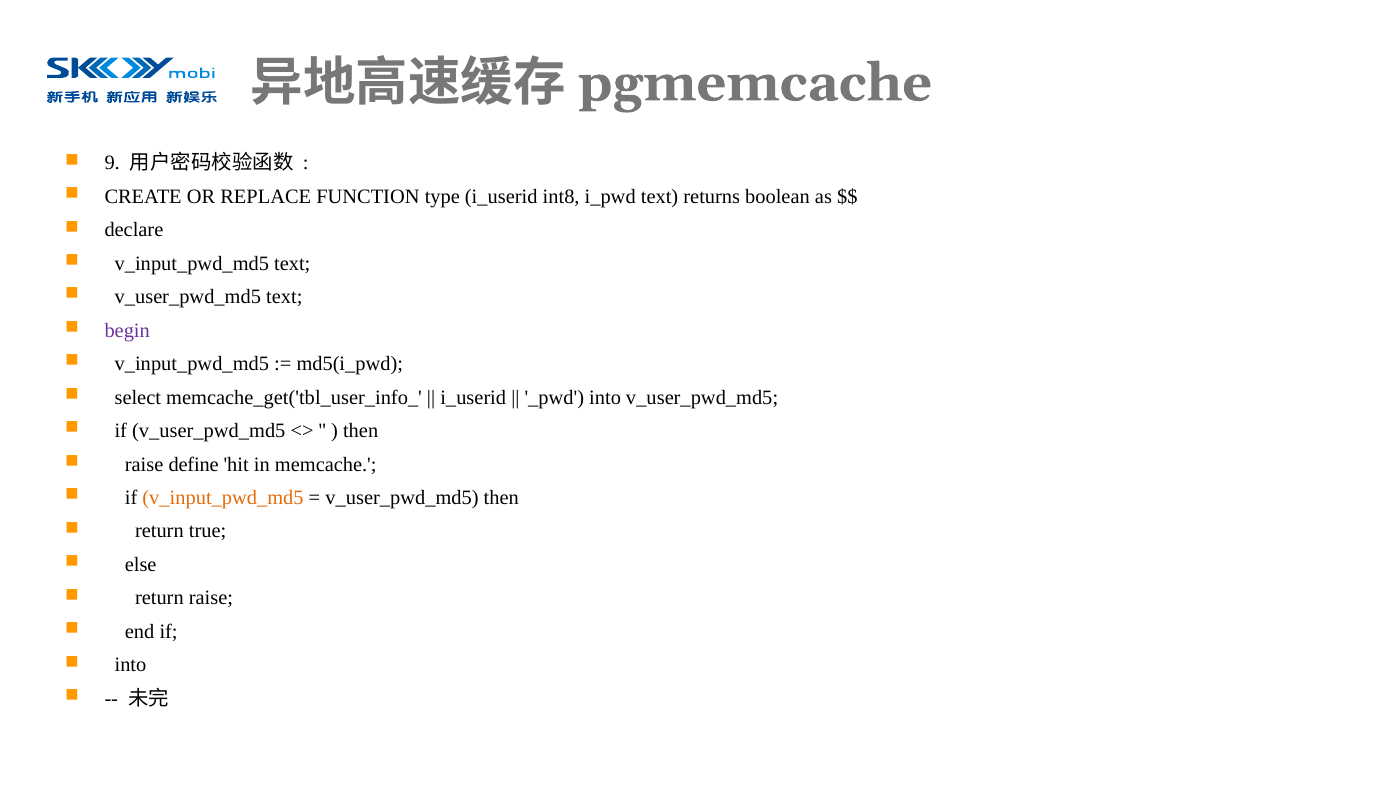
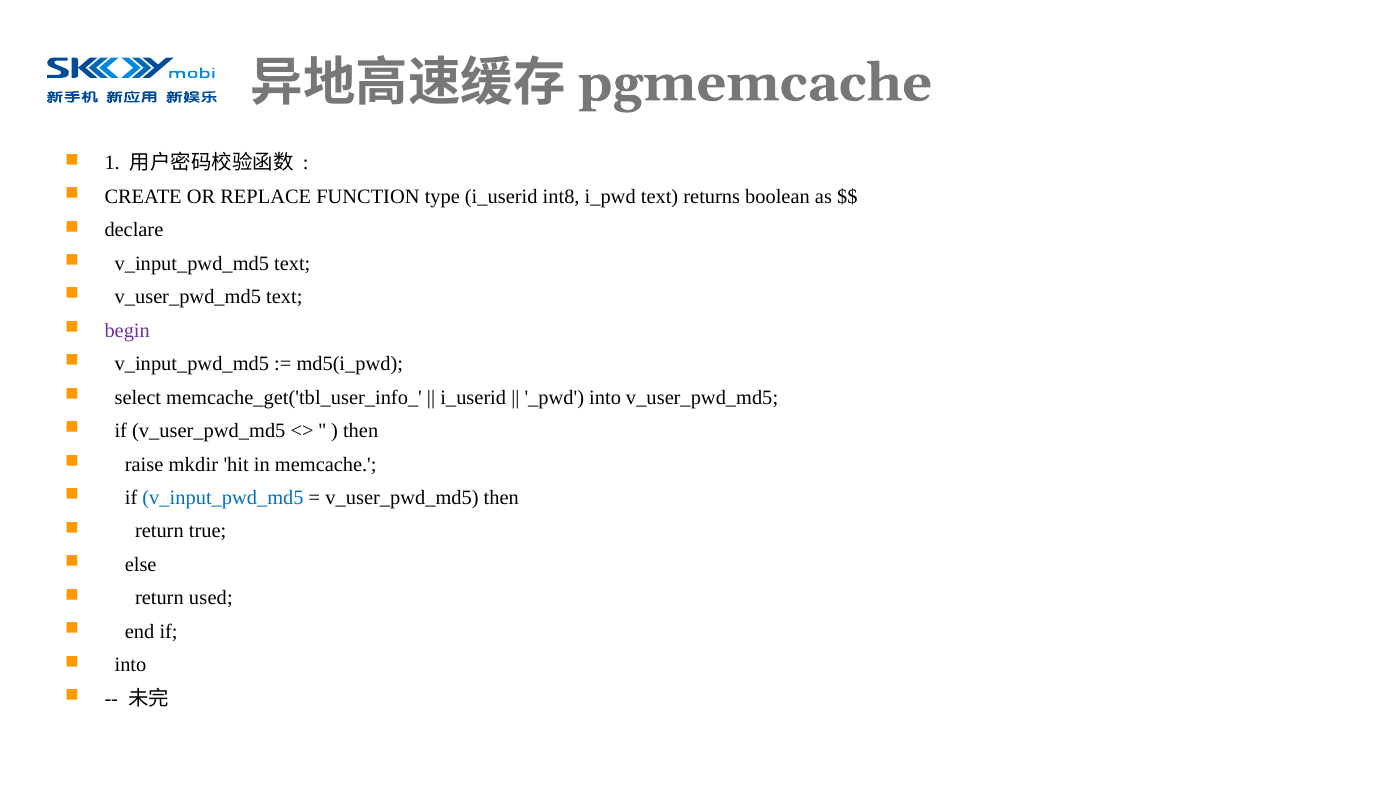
9: 9 -> 1 (112, 163)
define: define -> mkdir (193, 464)
v_input_pwd_md5 colour: orange -> blue (223, 498)
return raise: raise -> used (211, 598)
